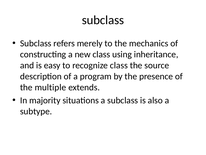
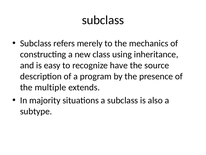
recognize class: class -> have (119, 65)
